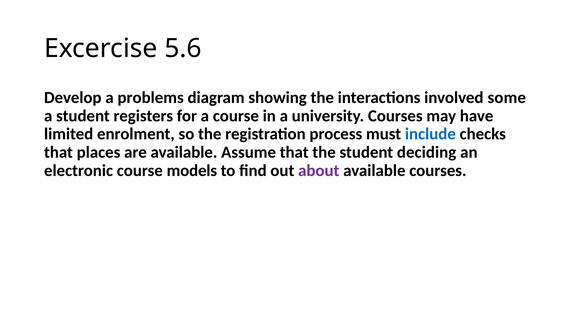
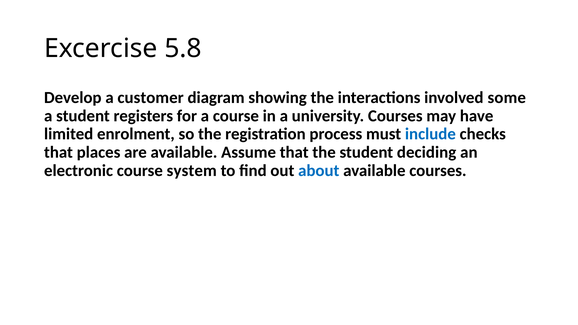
5.6: 5.6 -> 5.8 (183, 49)
problems: problems -> customer (151, 98)
models: models -> system (192, 171)
about colour: purple -> blue (319, 171)
